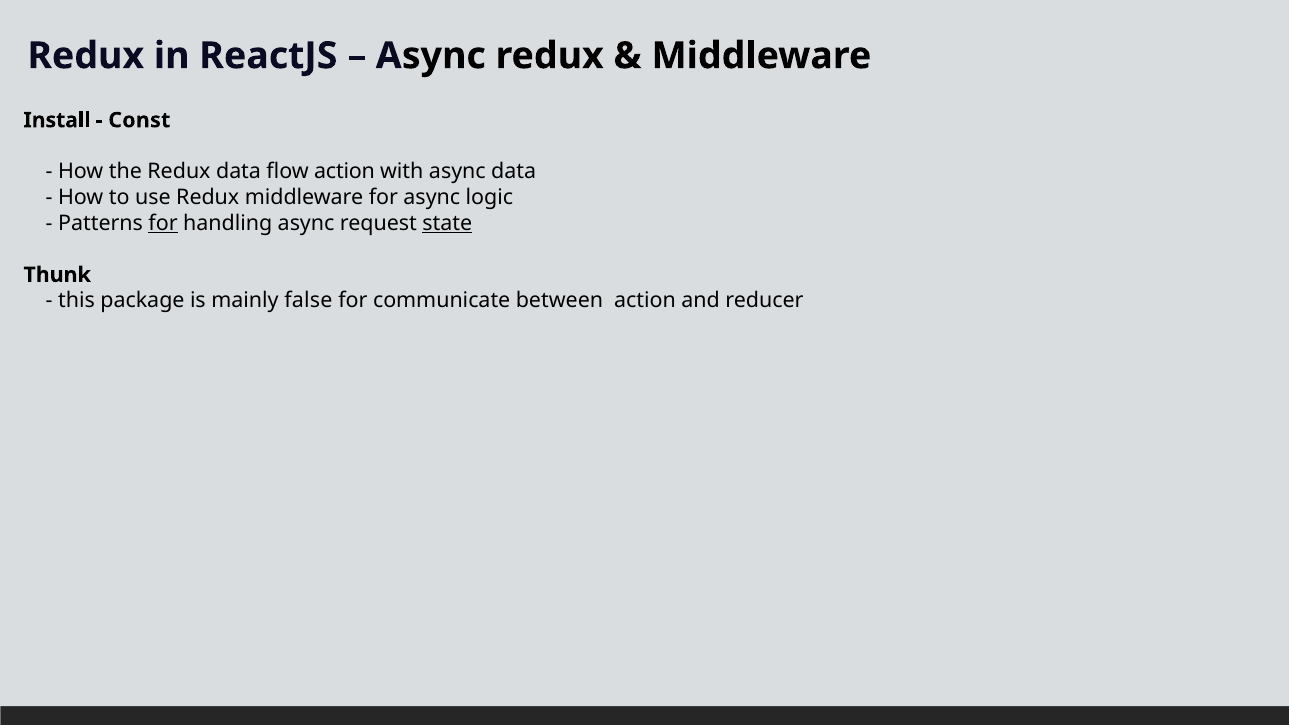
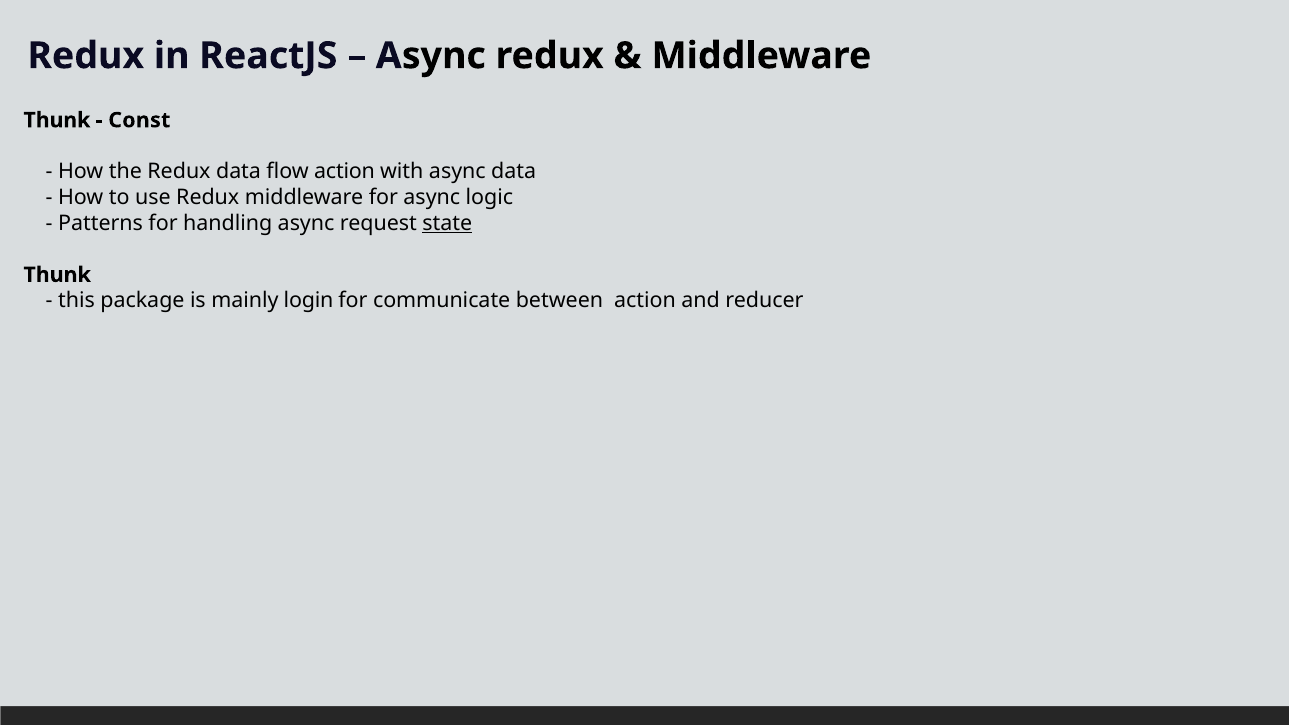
Install: Install -> Thunk (57, 120)
for underline: present -> none (163, 223)
false: false -> login (309, 301)
